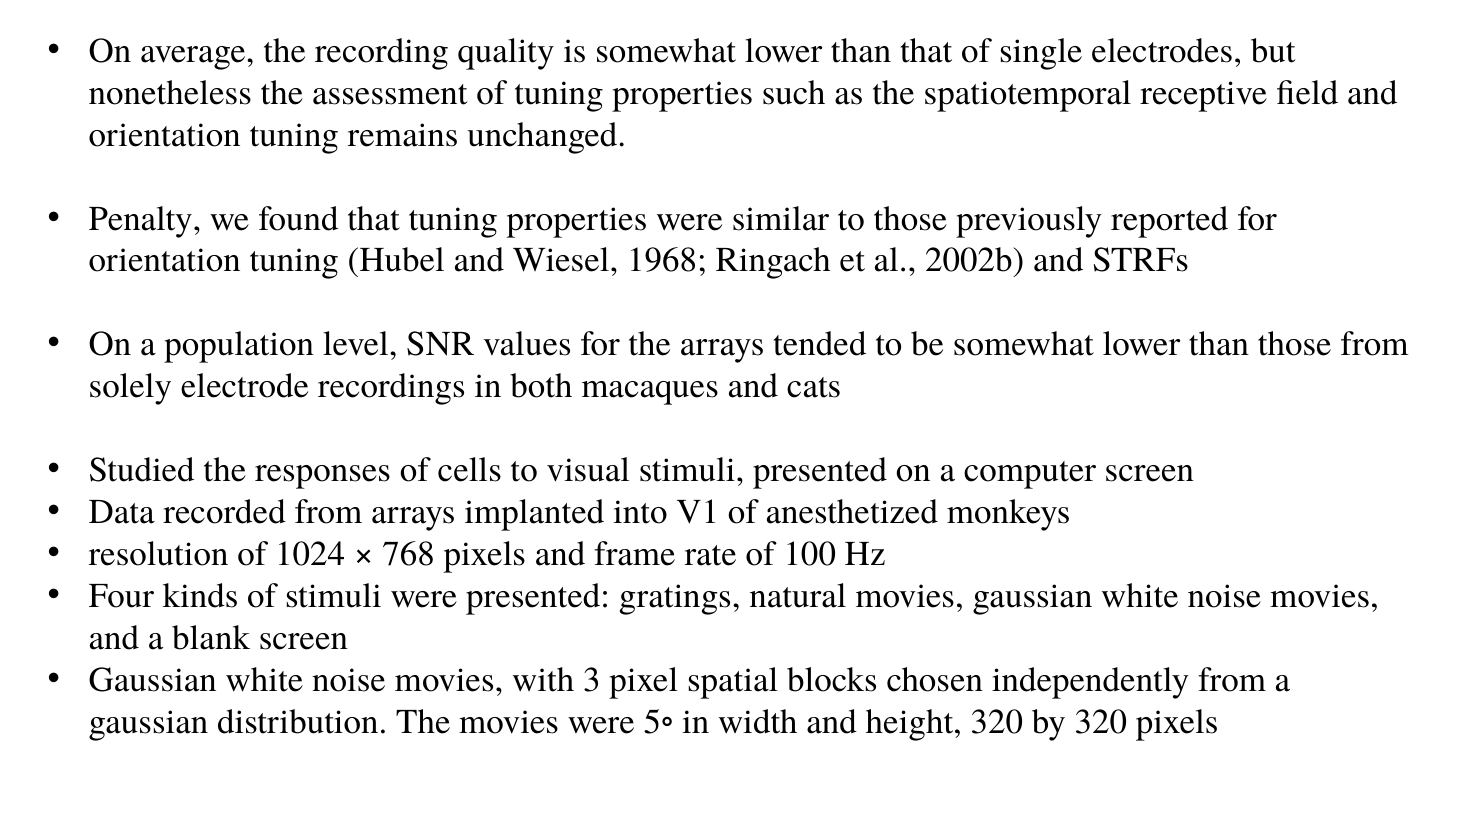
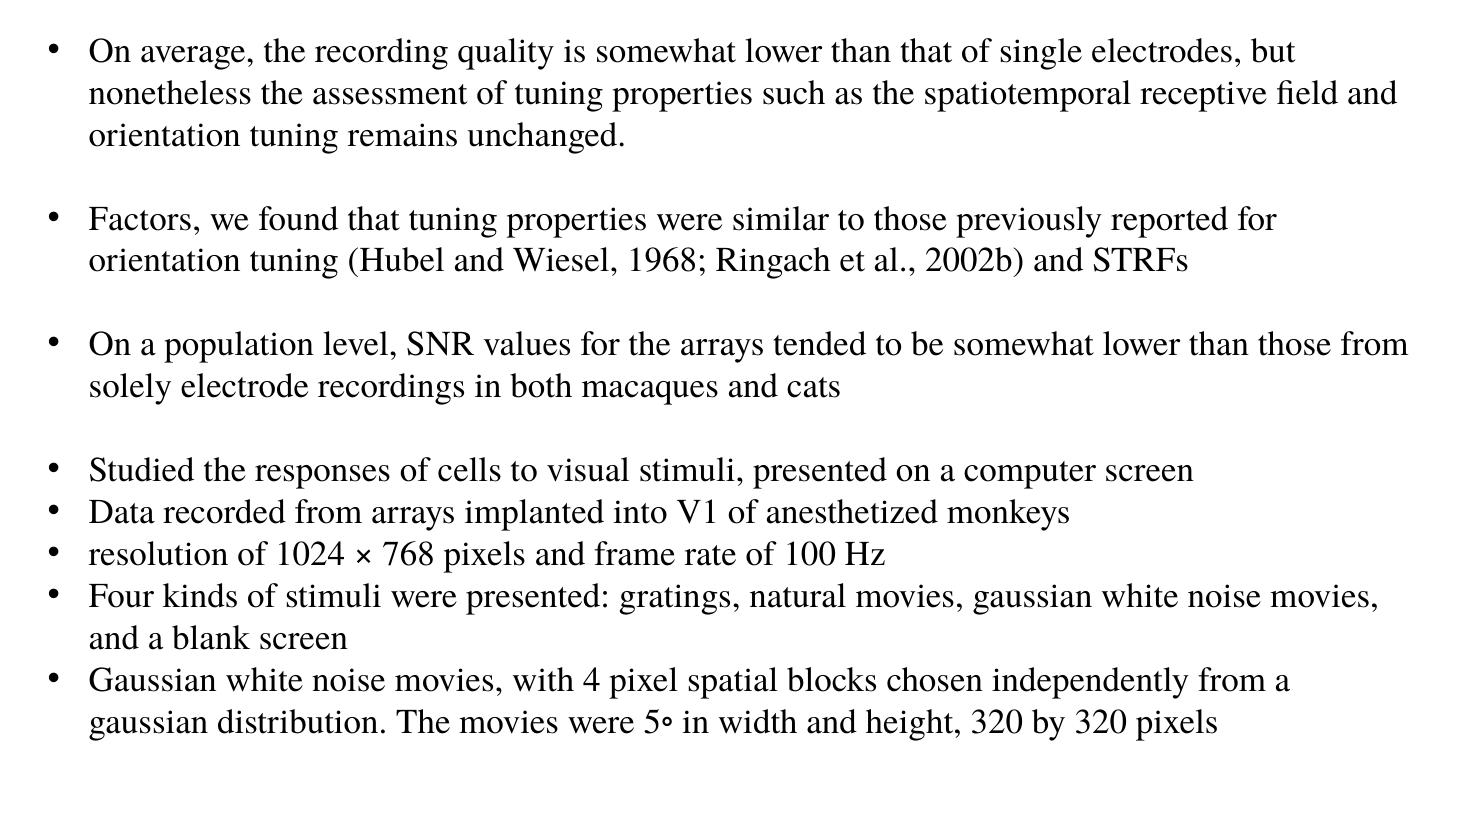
Penalty: Penalty -> Factors (145, 219)
3: 3 -> 4 (592, 680)
